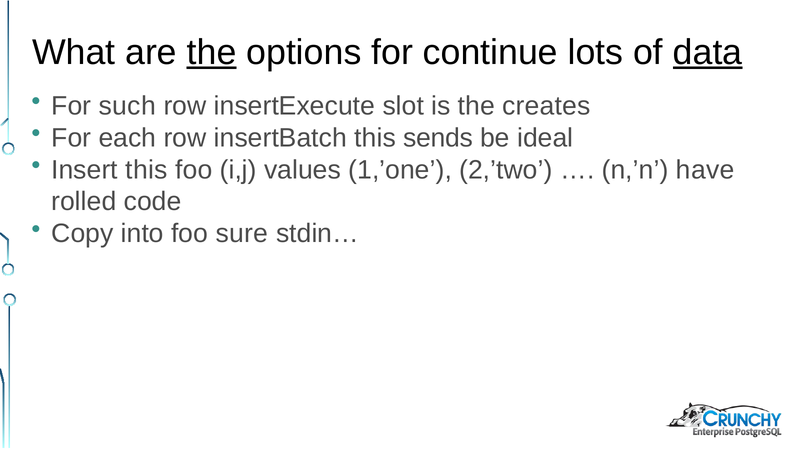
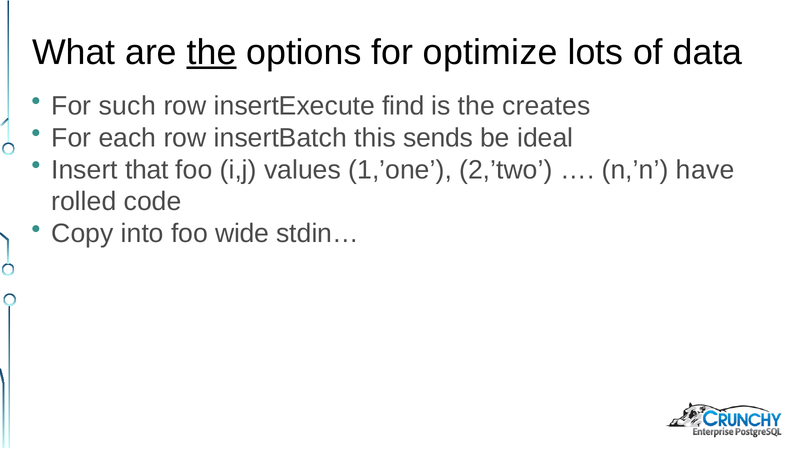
continue: continue -> optimize (490, 52)
data underline: present -> none (708, 52)
slot: slot -> find (403, 106)
Insert this: this -> that (147, 170)
sure: sure -> wide (242, 234)
